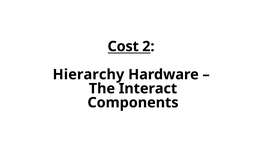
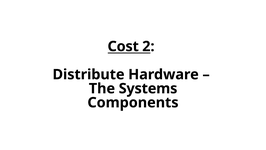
Hierarchy: Hierarchy -> Distribute (89, 74)
Interact: Interact -> Systems (148, 88)
